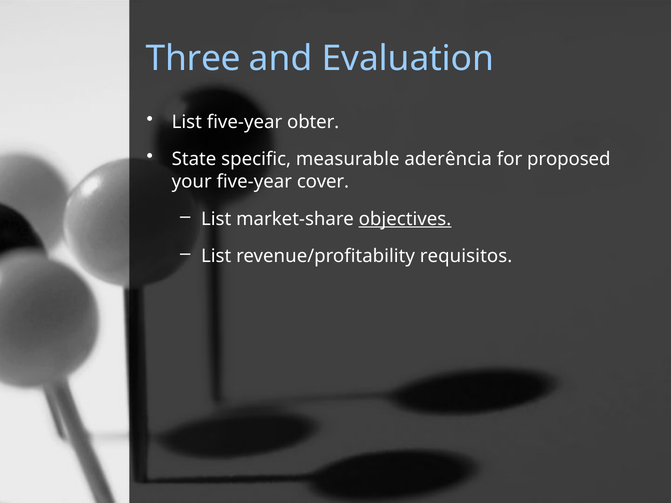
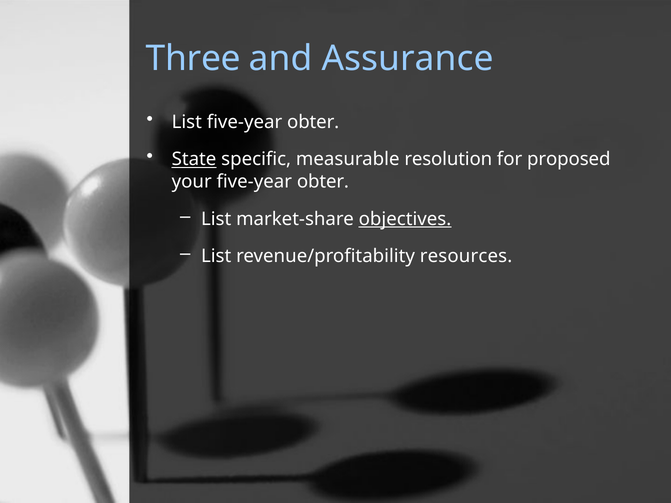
Evaluation: Evaluation -> Assurance (408, 58)
State underline: none -> present (194, 159)
aderência: aderência -> resolution (448, 159)
your five-year cover: cover -> obter (323, 182)
requisitos: requisitos -> resources (466, 256)
